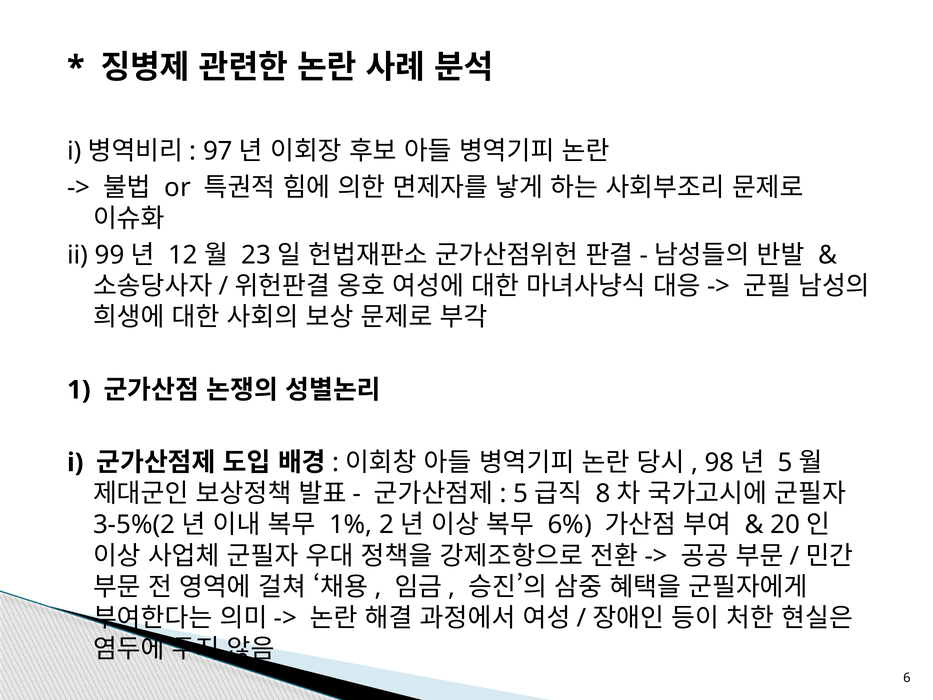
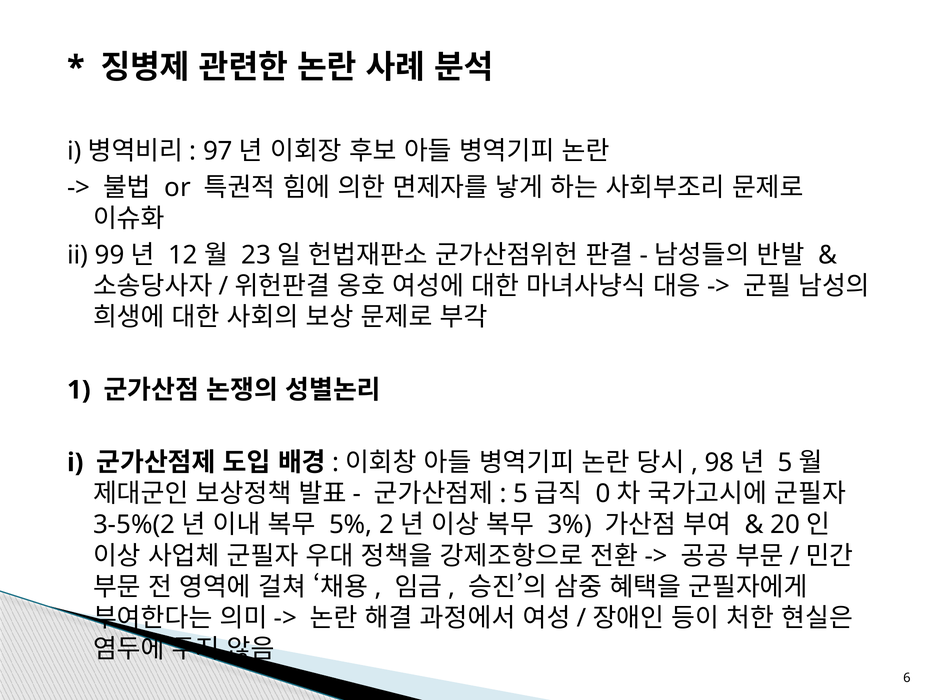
8: 8 -> 0 (603, 494)
1%: 1% -> 5% (351, 525)
6%: 6% -> 3% (570, 525)
